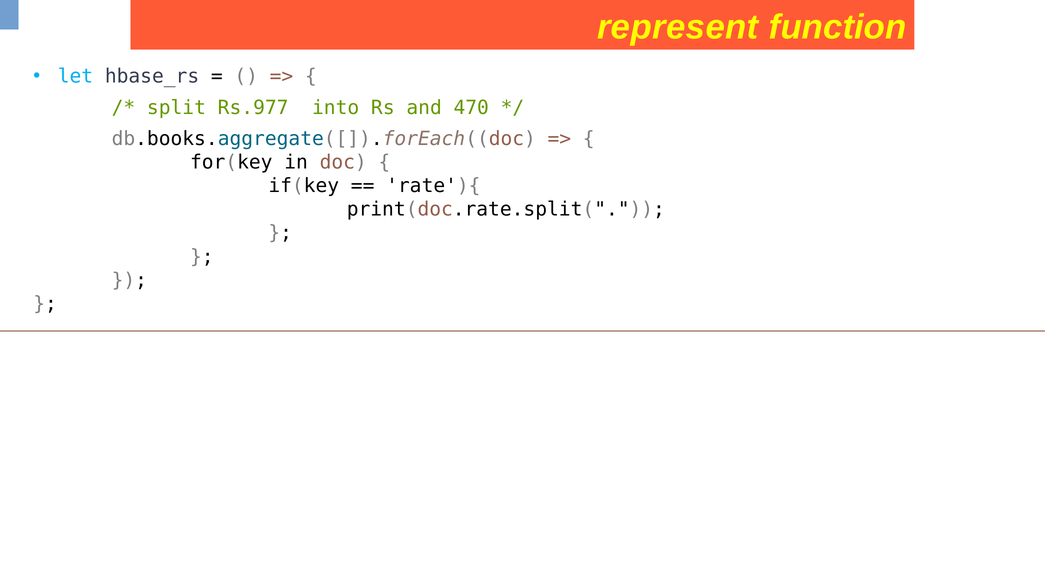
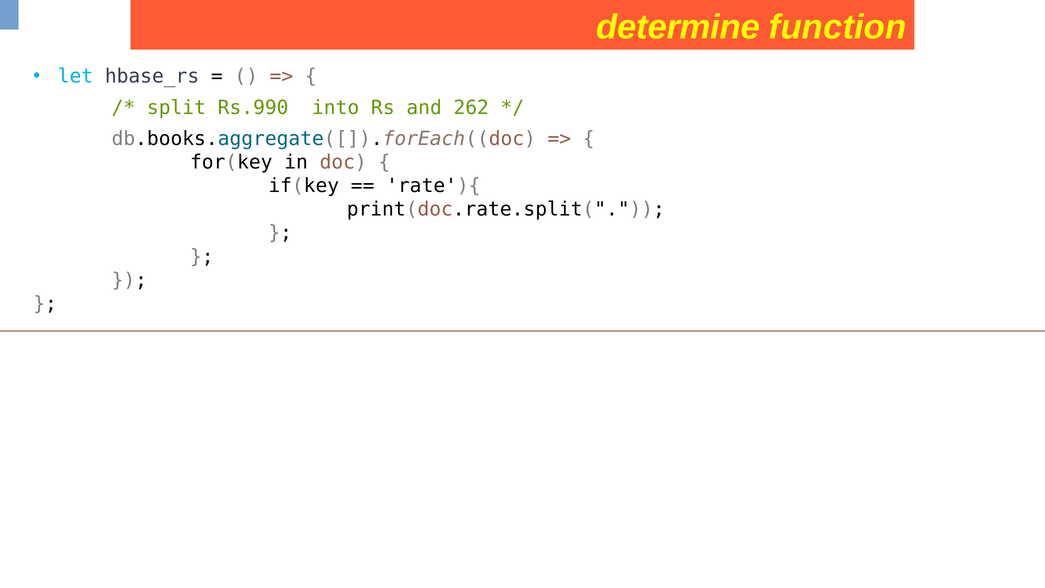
represent: represent -> determine (678, 27)
Rs.977: Rs.977 -> Rs.990 (253, 108)
470: 470 -> 262 (471, 108)
